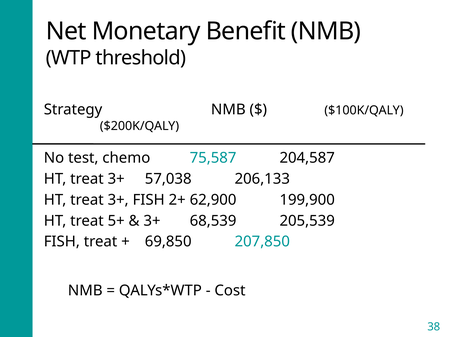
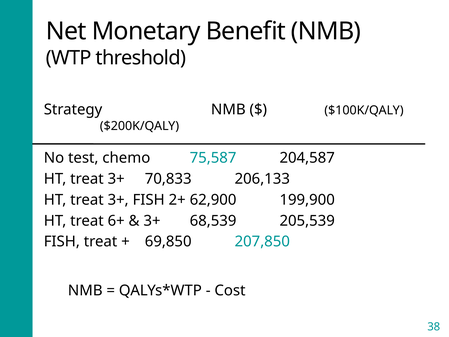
57,038: 57,038 -> 70,833 (168, 179)
5+: 5+ -> 6+ (116, 221)
